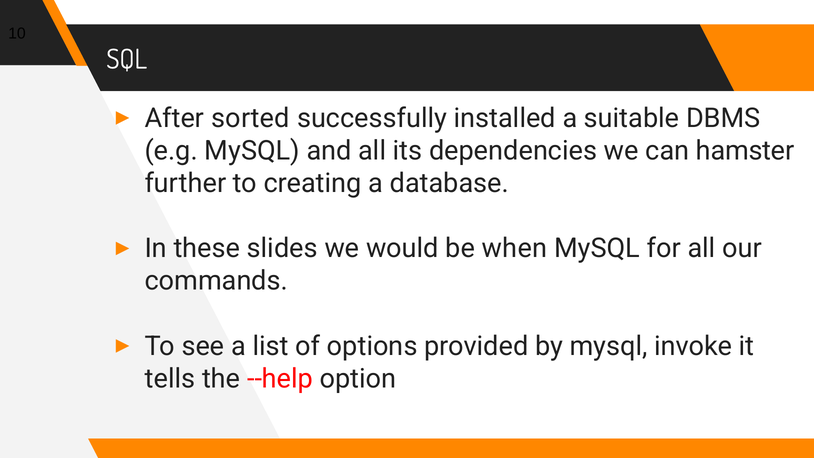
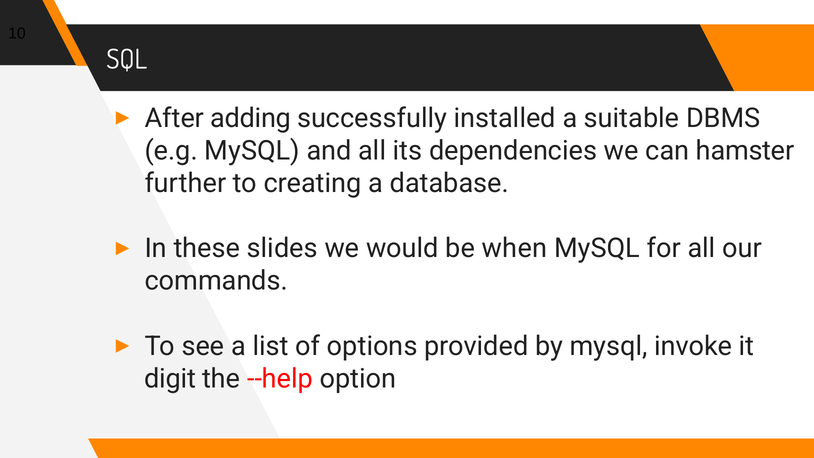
sorted: sorted -> adding (251, 118)
tells: tells -> digit (170, 379)
